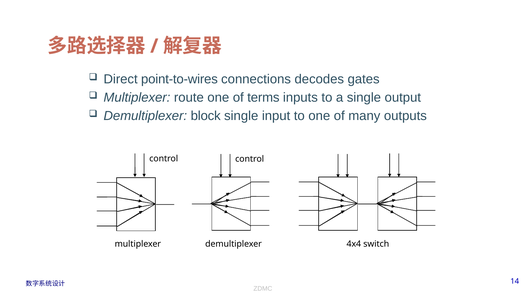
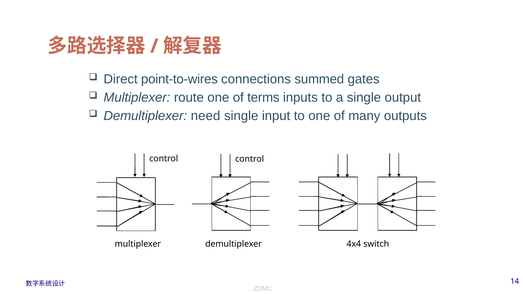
decodes: decodes -> summed (319, 79)
block: block -> need (206, 116)
